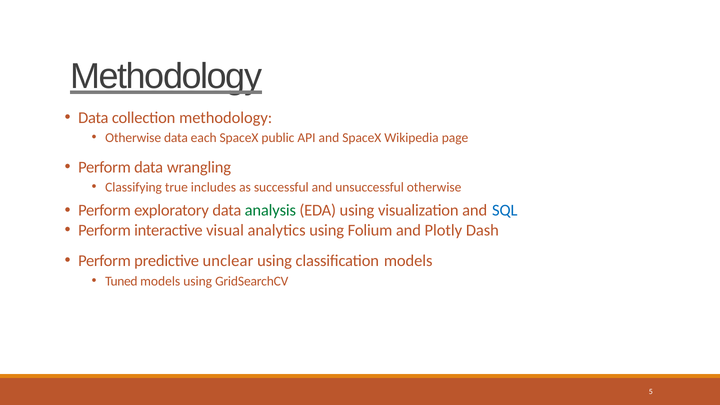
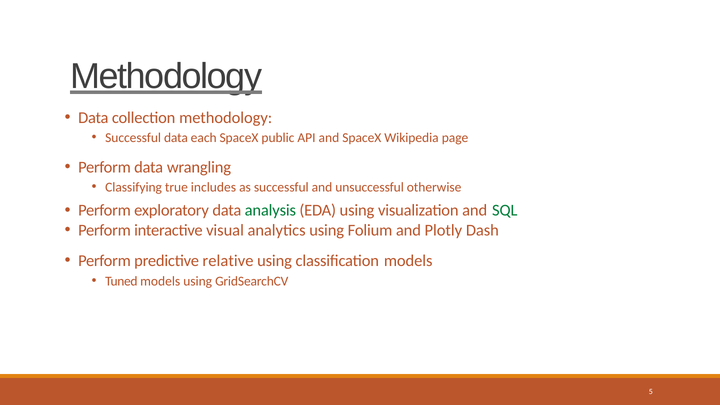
Otherwise: Otherwise -> Successful (133, 138)
SQL colour: blue -> green (505, 211)
unclear: unclear -> relative (228, 261)
